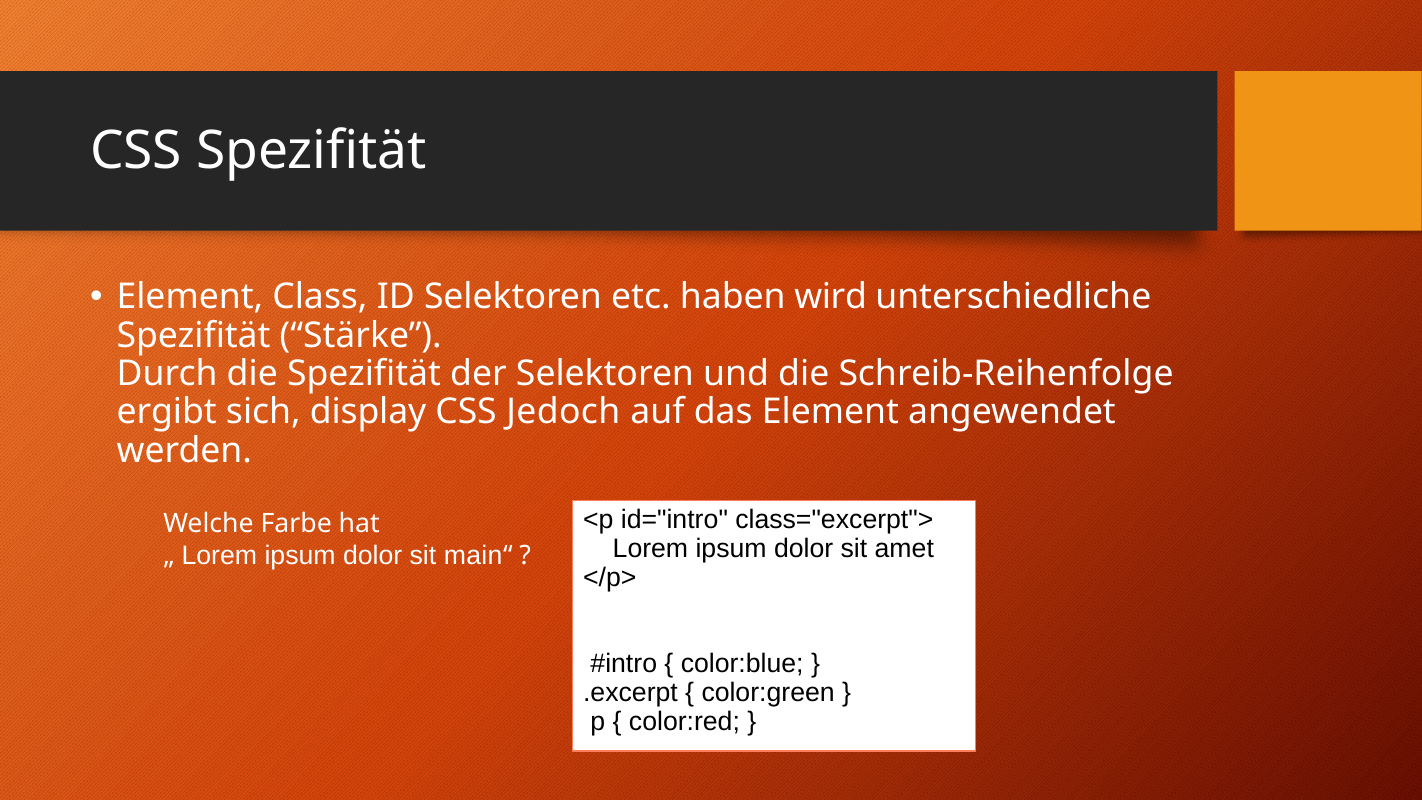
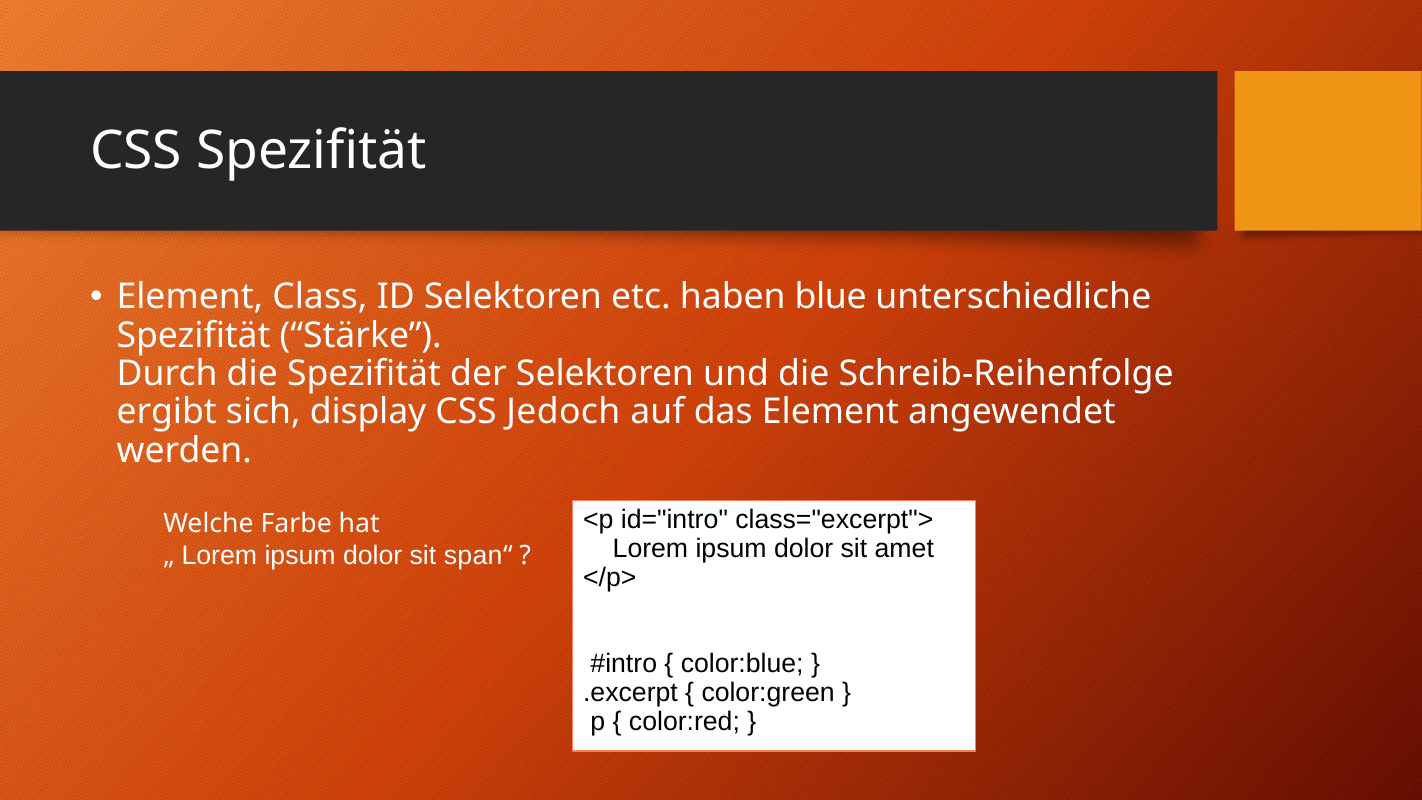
wird: wird -> blue (831, 297)
main: main -> span (473, 555)
